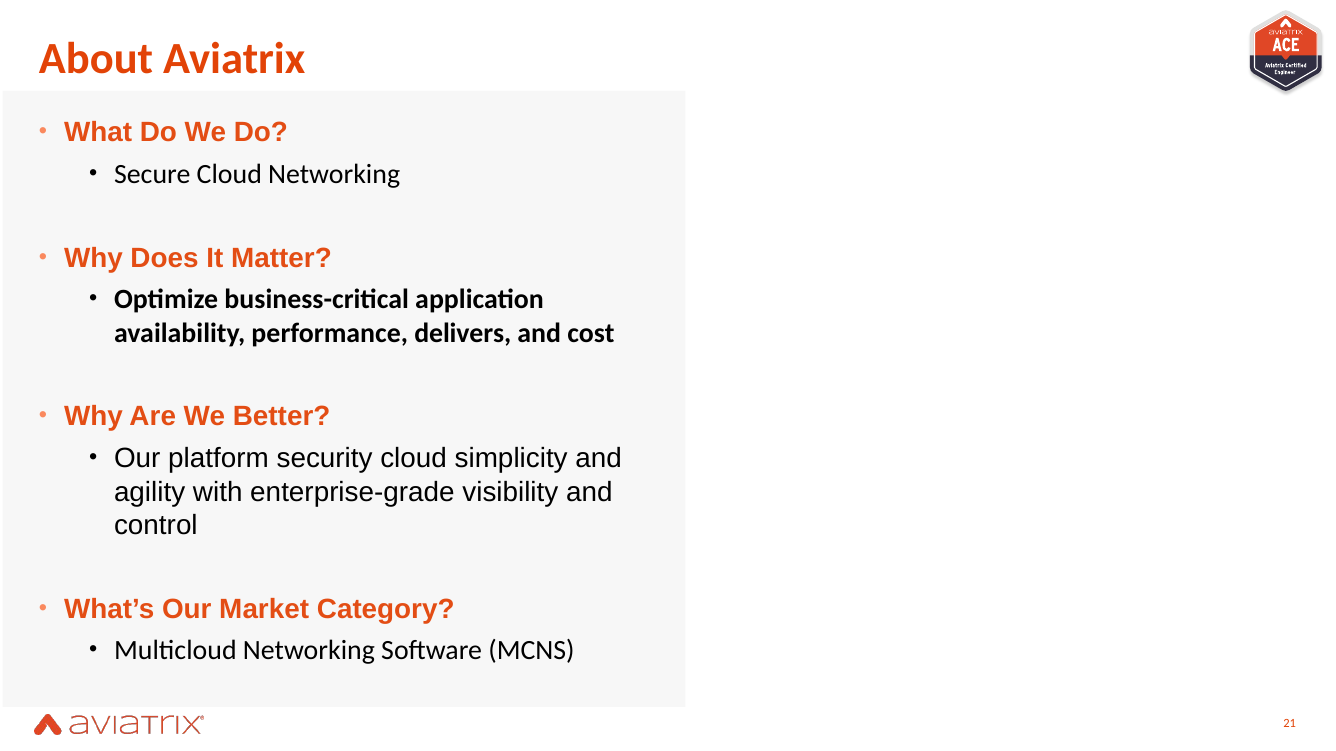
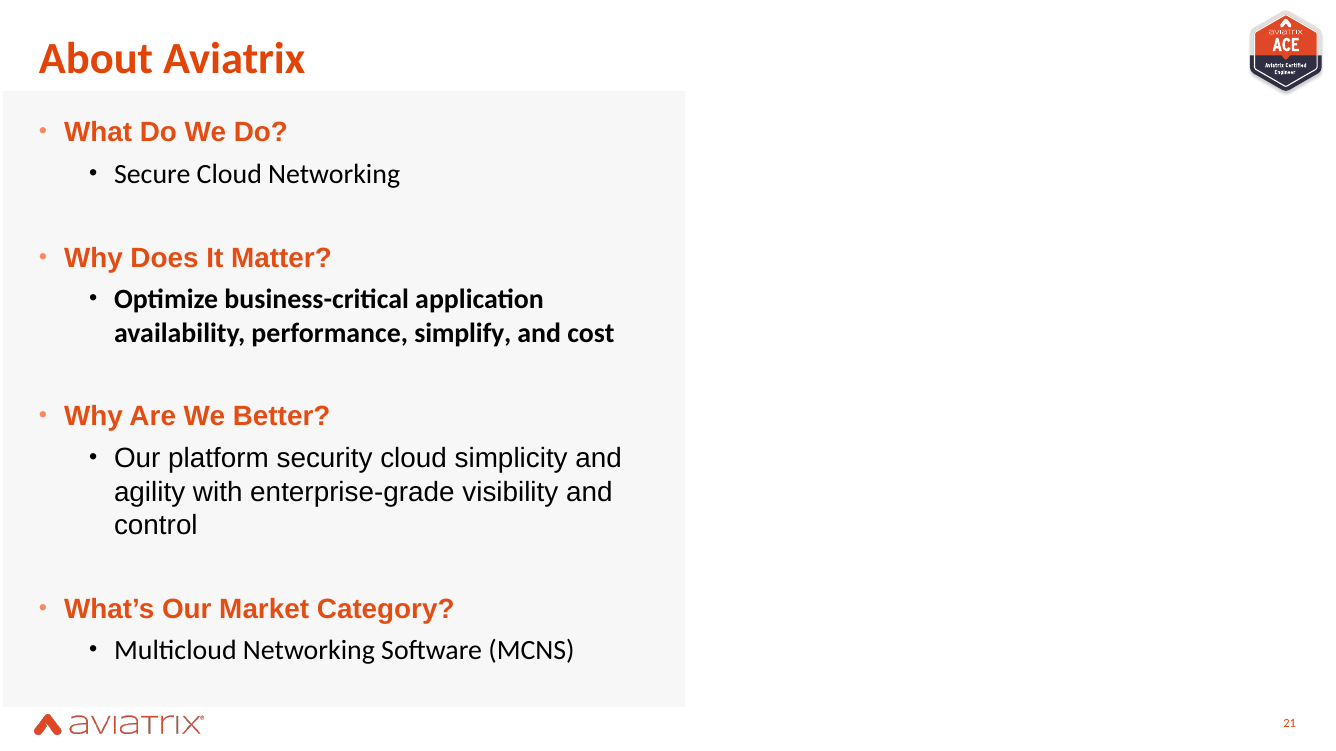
delivers: delivers -> simplify (463, 333)
